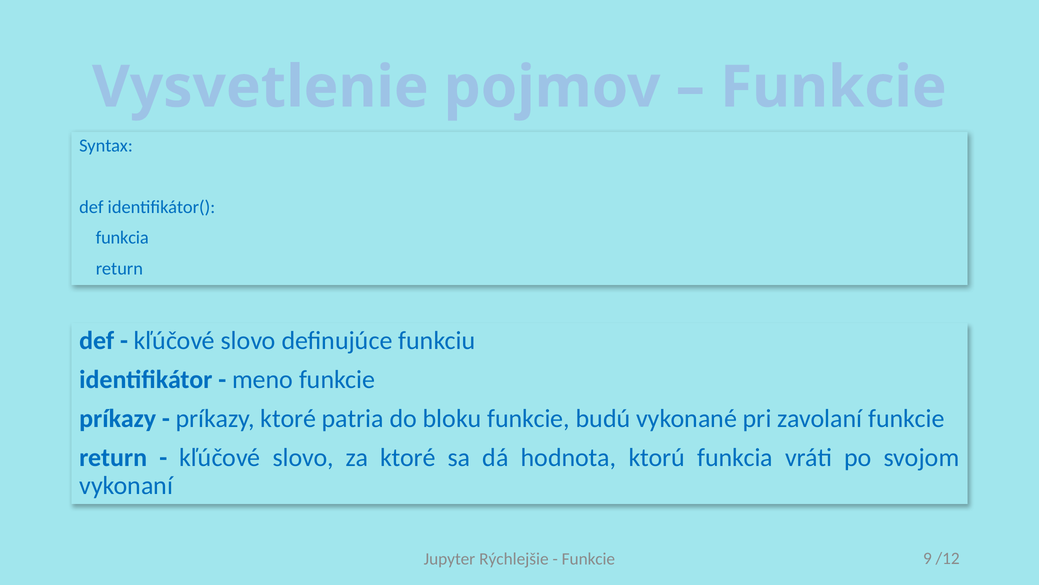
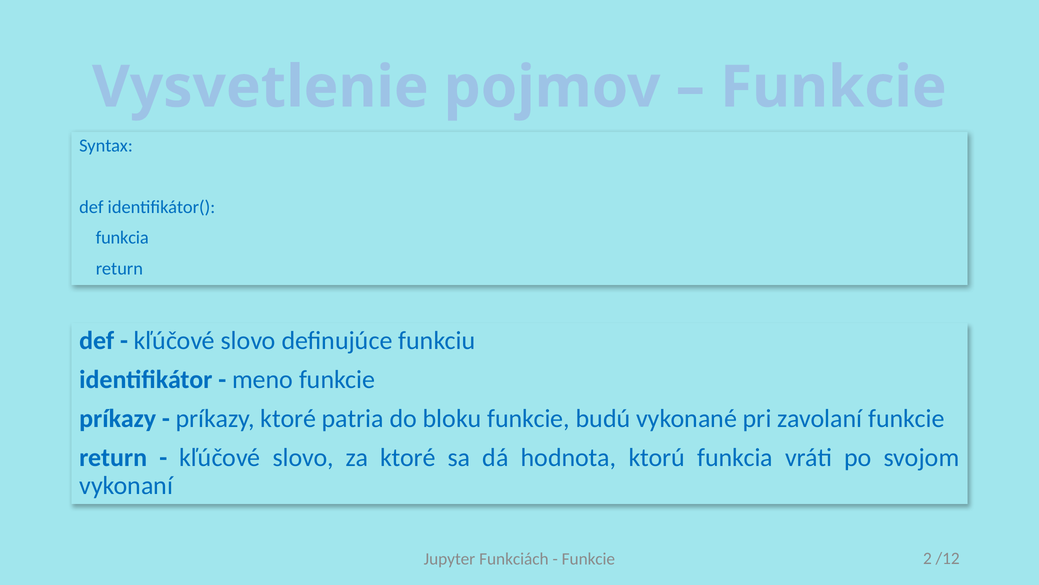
Rýchlejšie: Rýchlejšie -> Funkciách (514, 558)
9: 9 -> 2 (927, 558)
